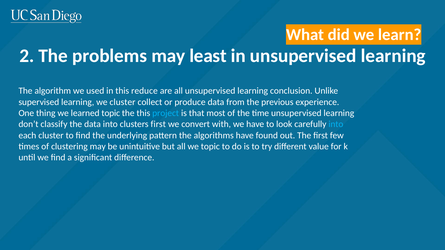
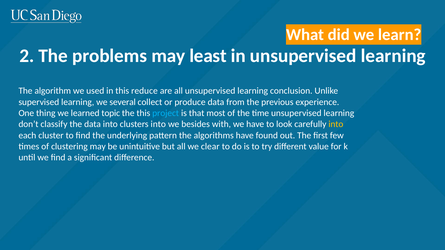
we cluster: cluster -> several (123, 102)
clusters first: first -> into (158, 124)
convert: convert -> besides (196, 124)
into colour: light blue -> yellow (336, 124)
we topic: topic -> clear (210, 147)
